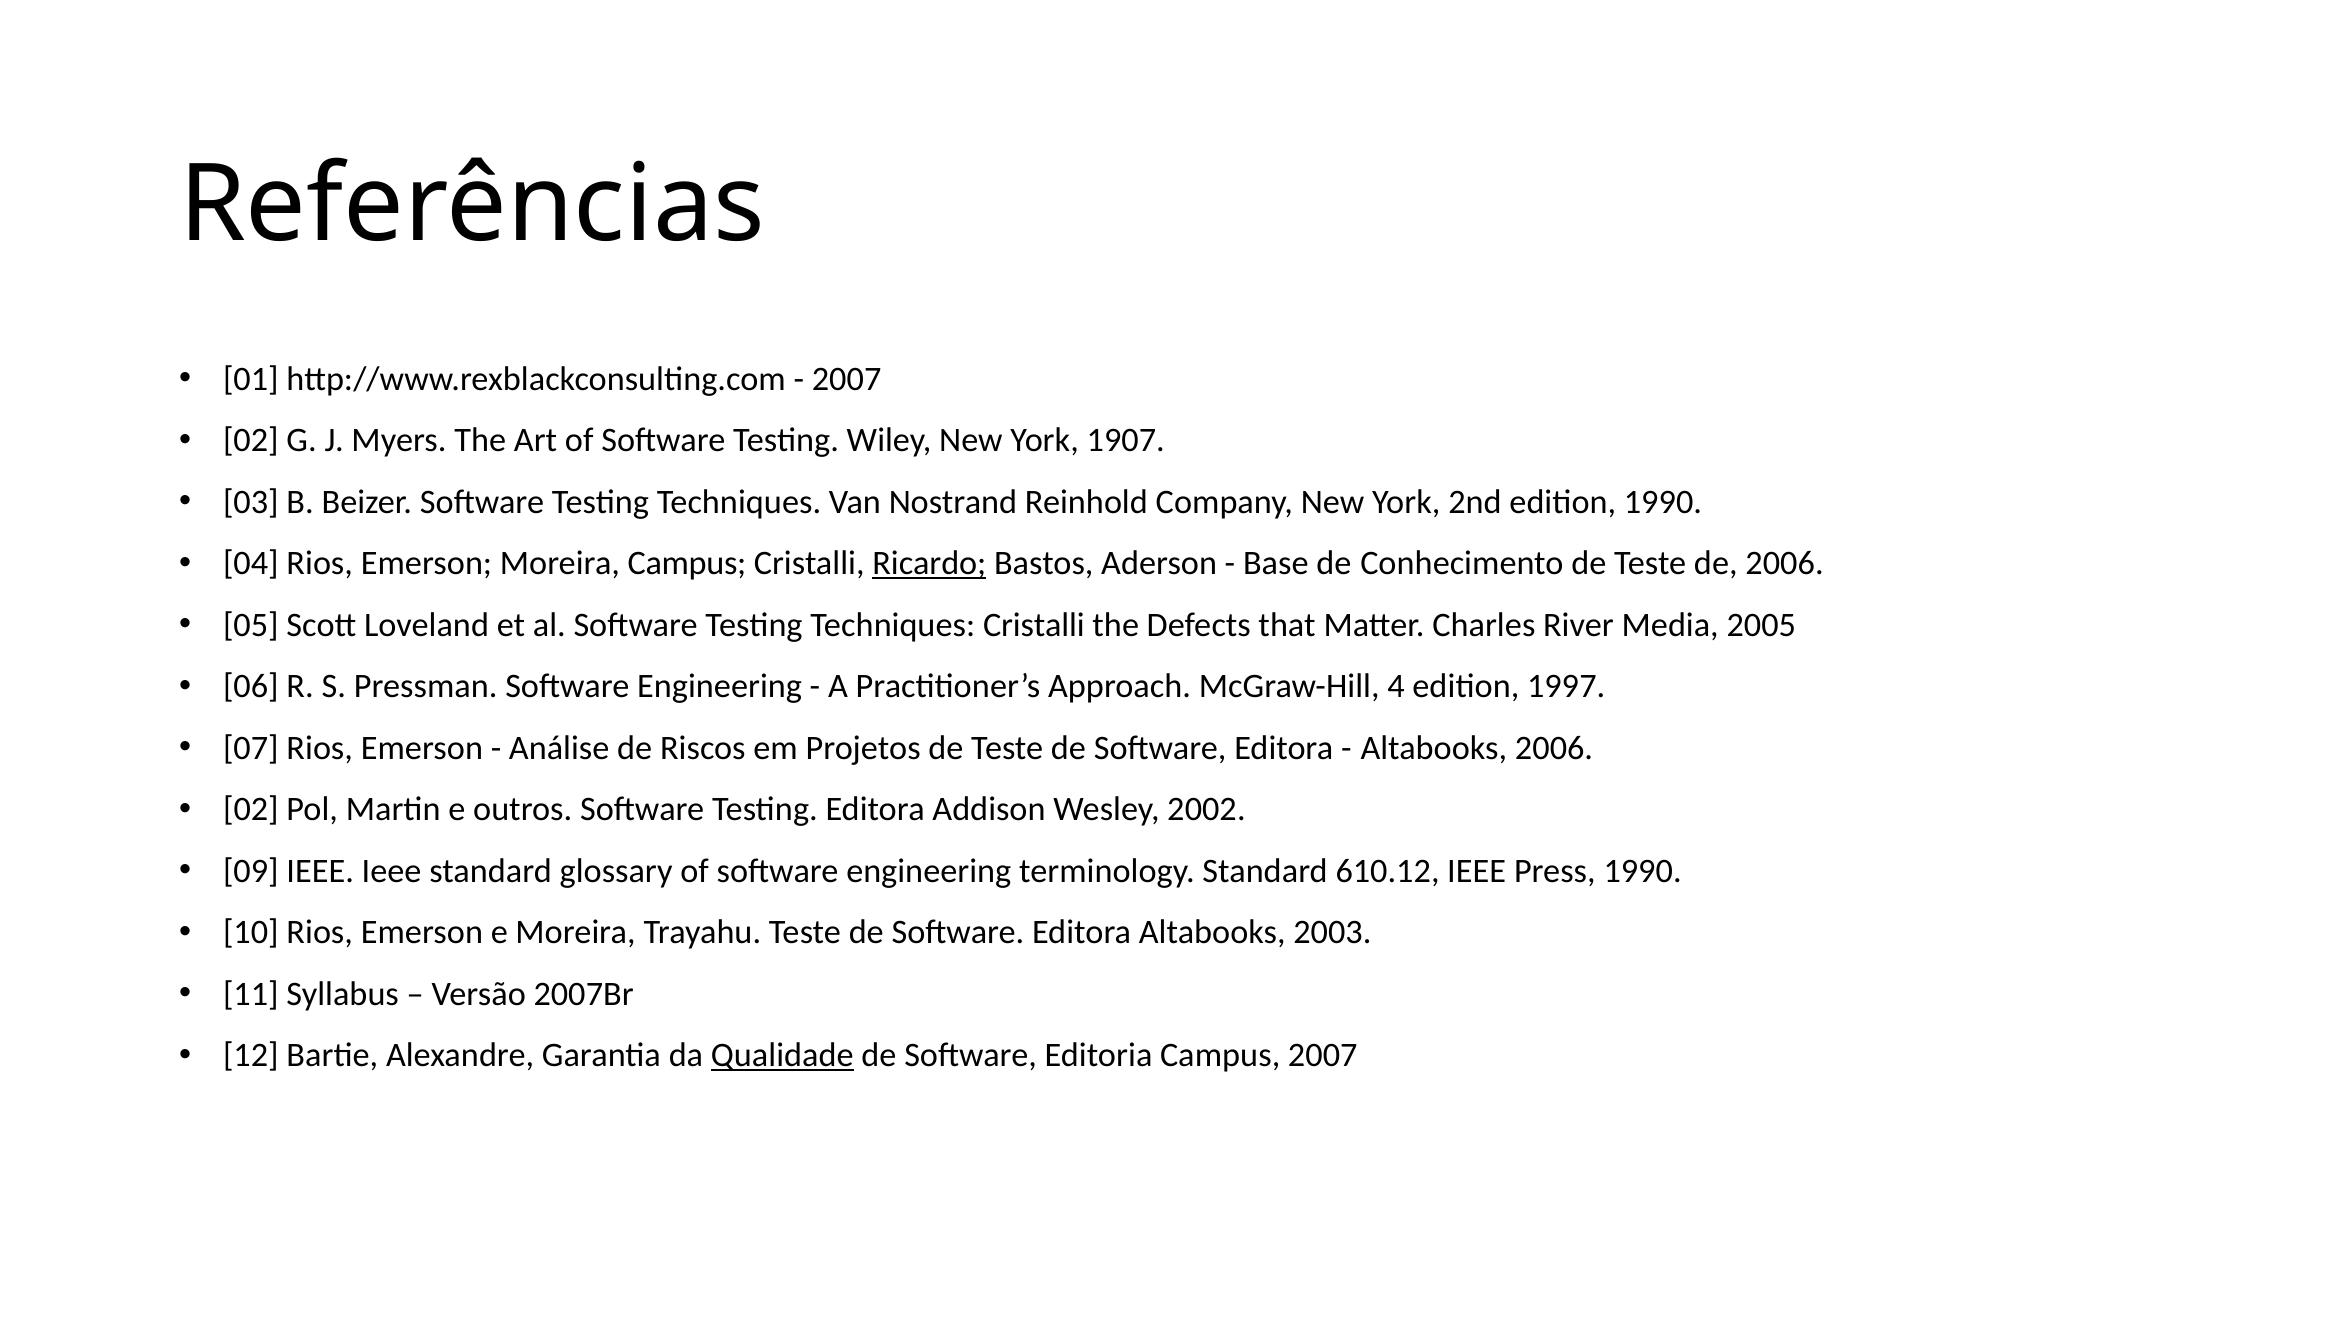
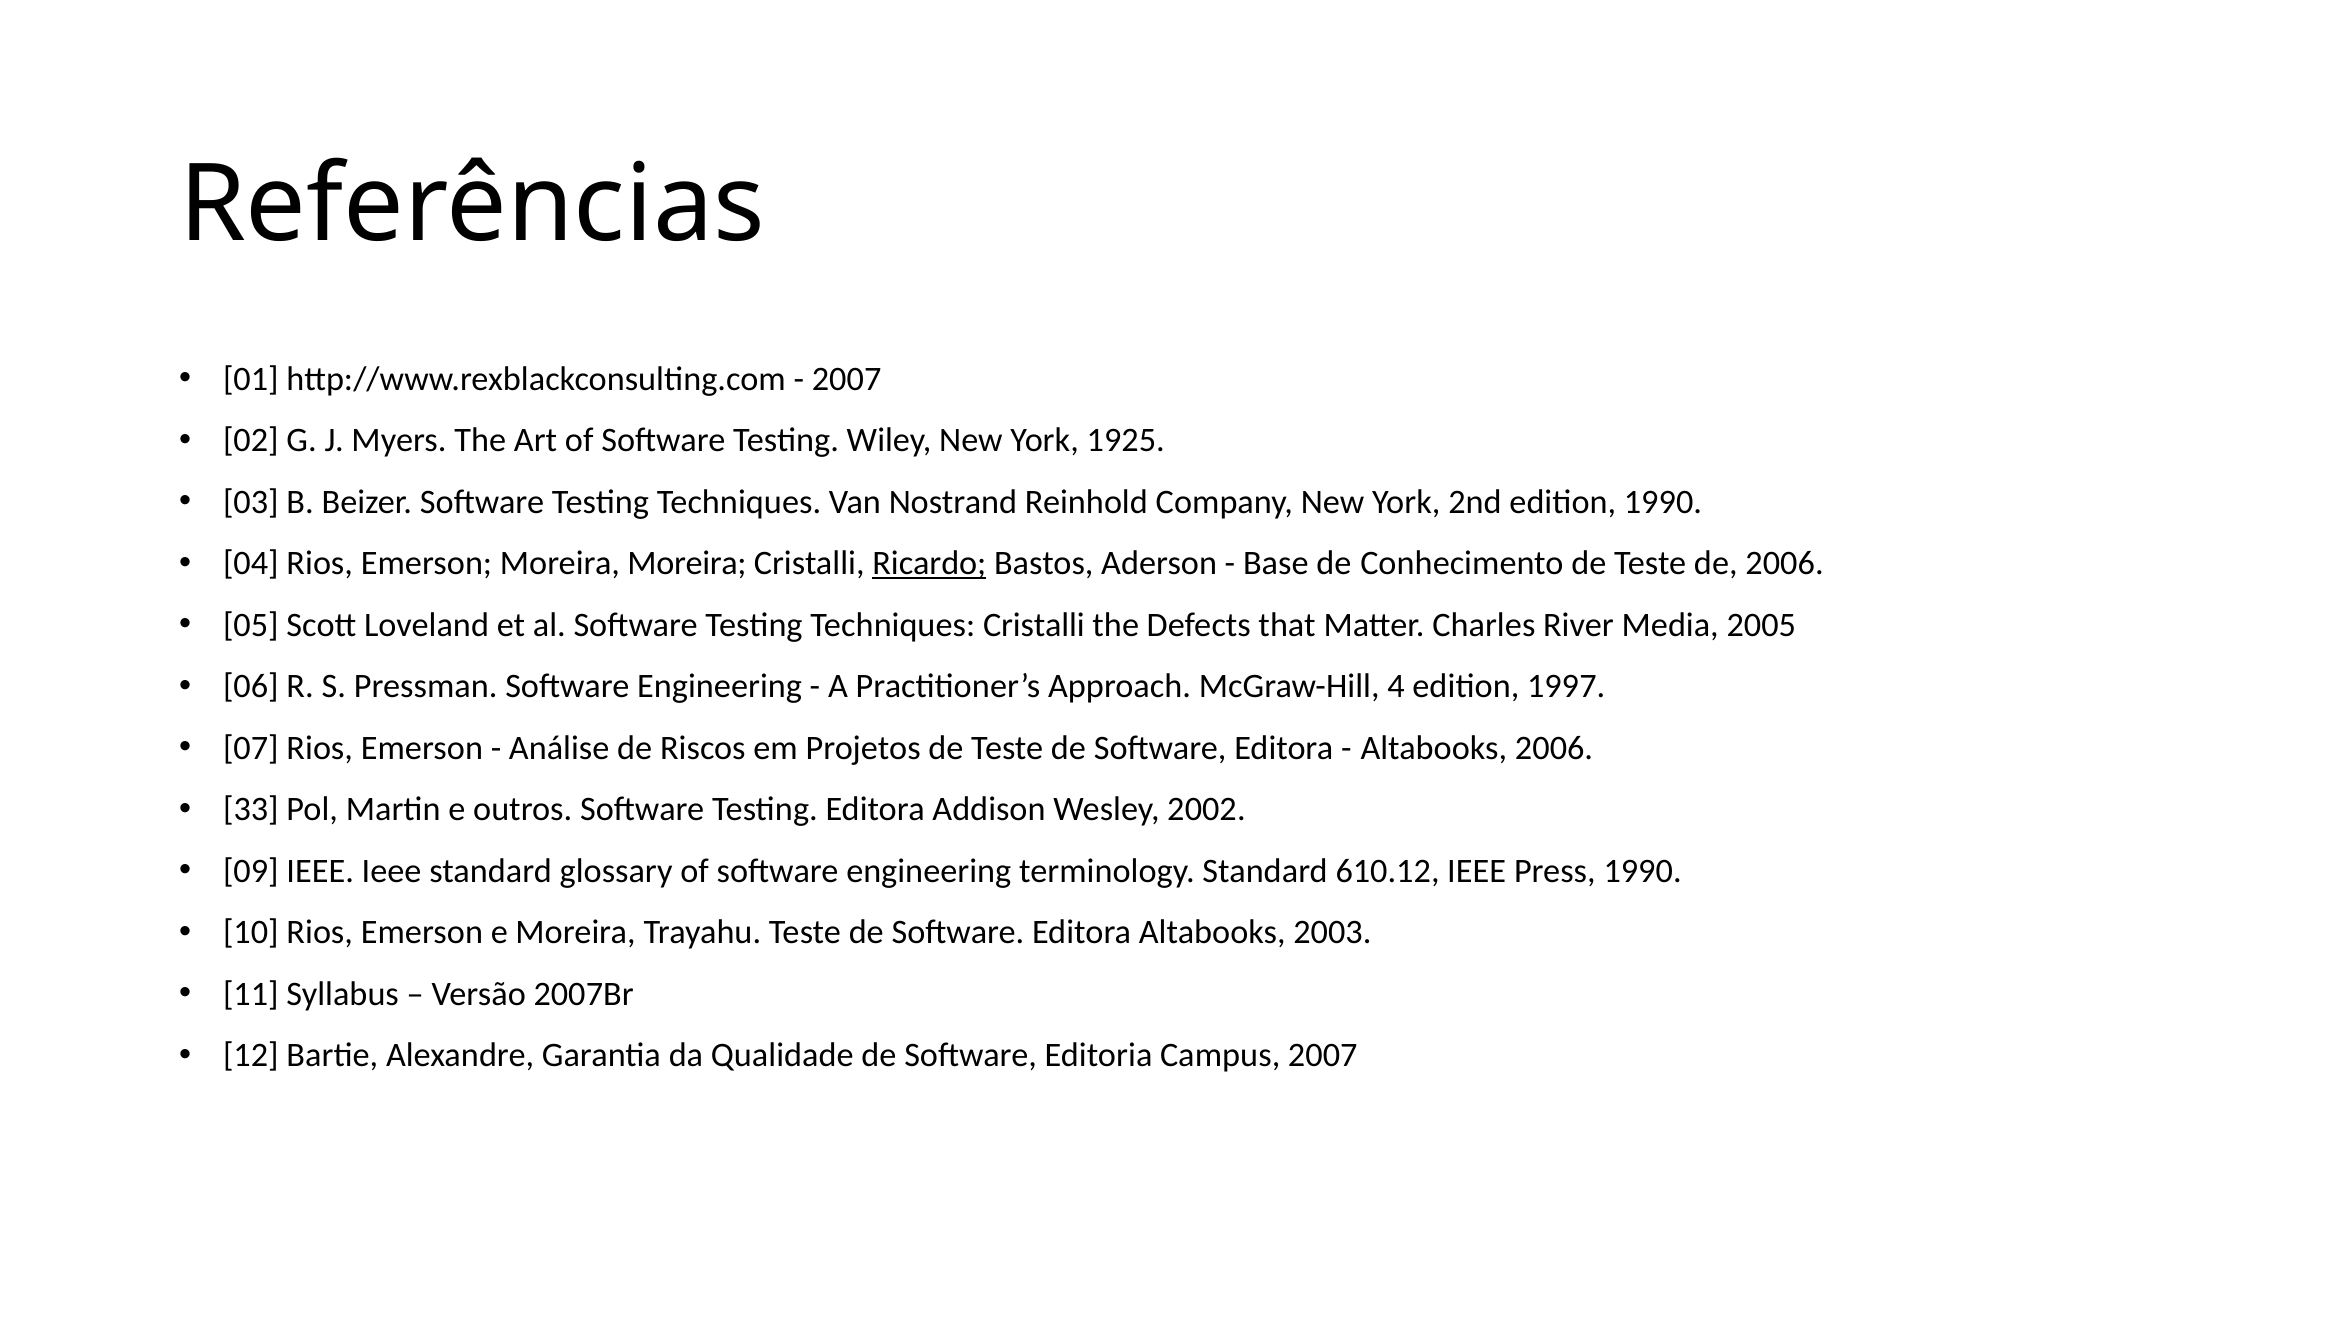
1907: 1907 -> 1925 (1126, 440)
Moreira Campus: Campus -> Moreira (687, 563)
02: 02 -> 33 (251, 809)
Qualidade underline: present -> none (782, 1055)
